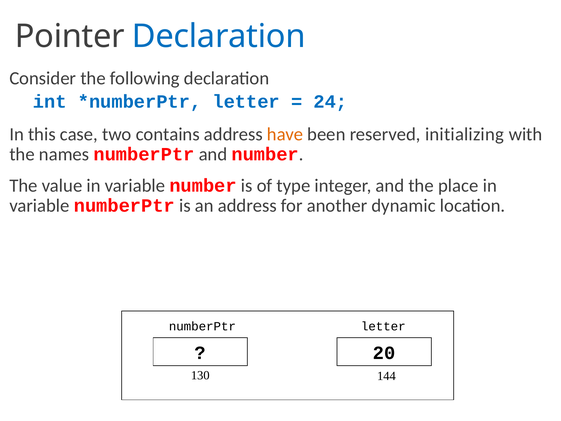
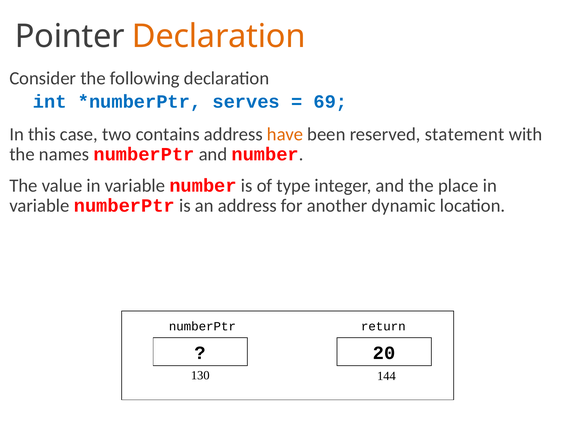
Declaration colour: blue -> orange (219, 36)
letter: letter -> serves (246, 102)
24: 24 -> 69 (330, 102)
initializing: initializing -> statement (465, 134)
letter: letter -> return (383, 326)
